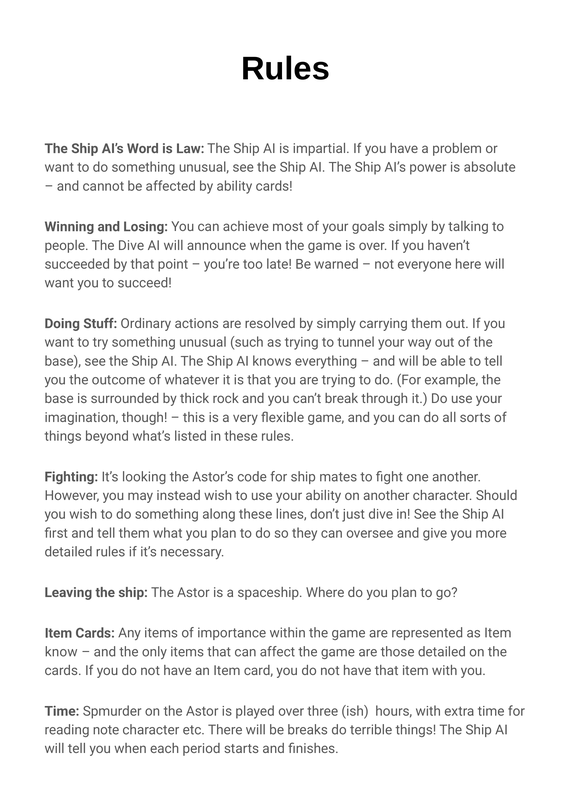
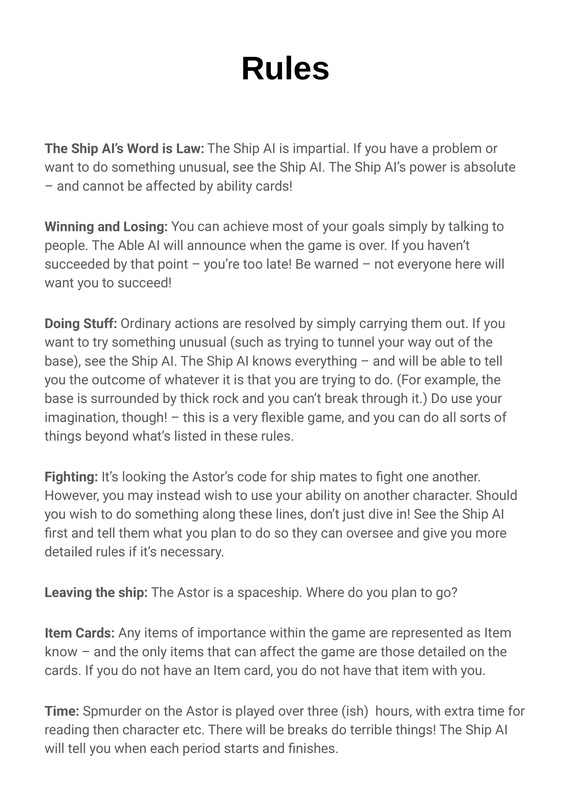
The Dive: Dive -> Able (131, 246)
note: note -> then (106, 730)
